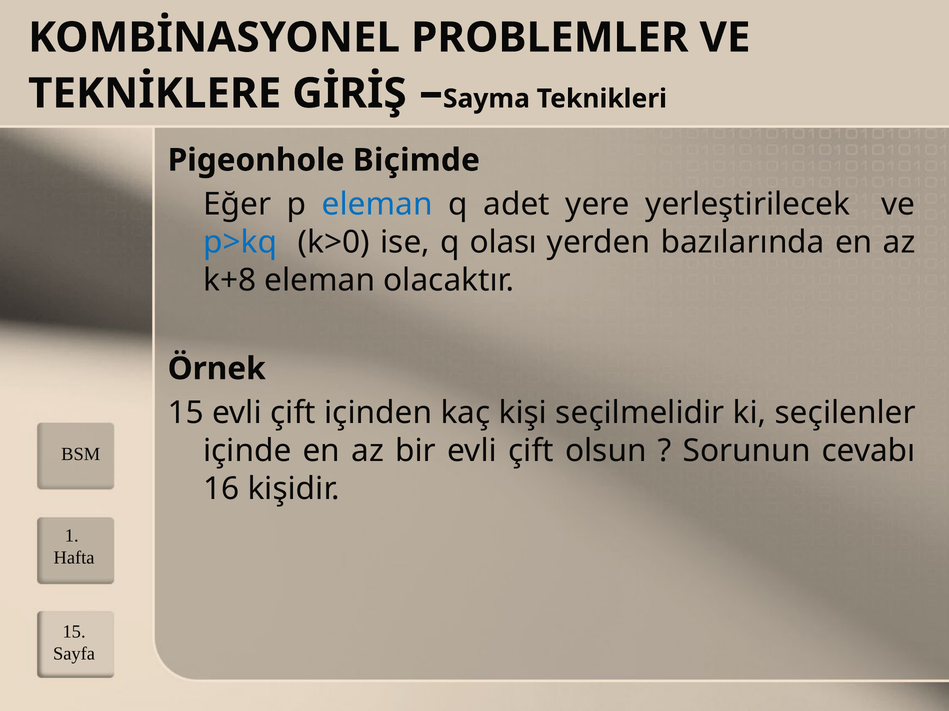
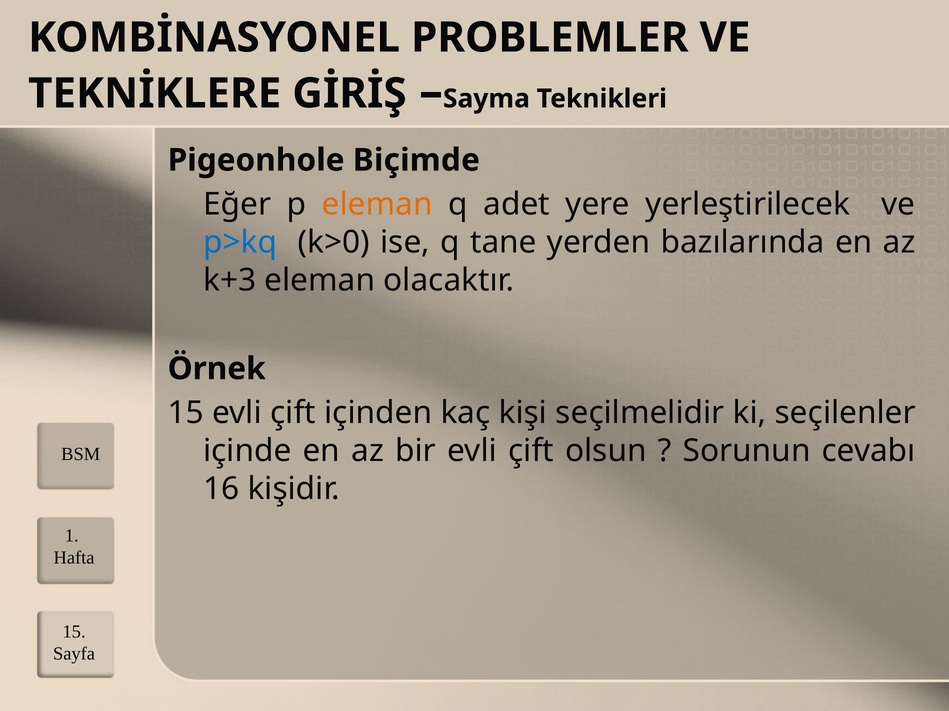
eleman colour: blue -> orange (377, 205)
olası: olası -> tane (503, 243)
k+8: k+8 -> k+3 (230, 281)
